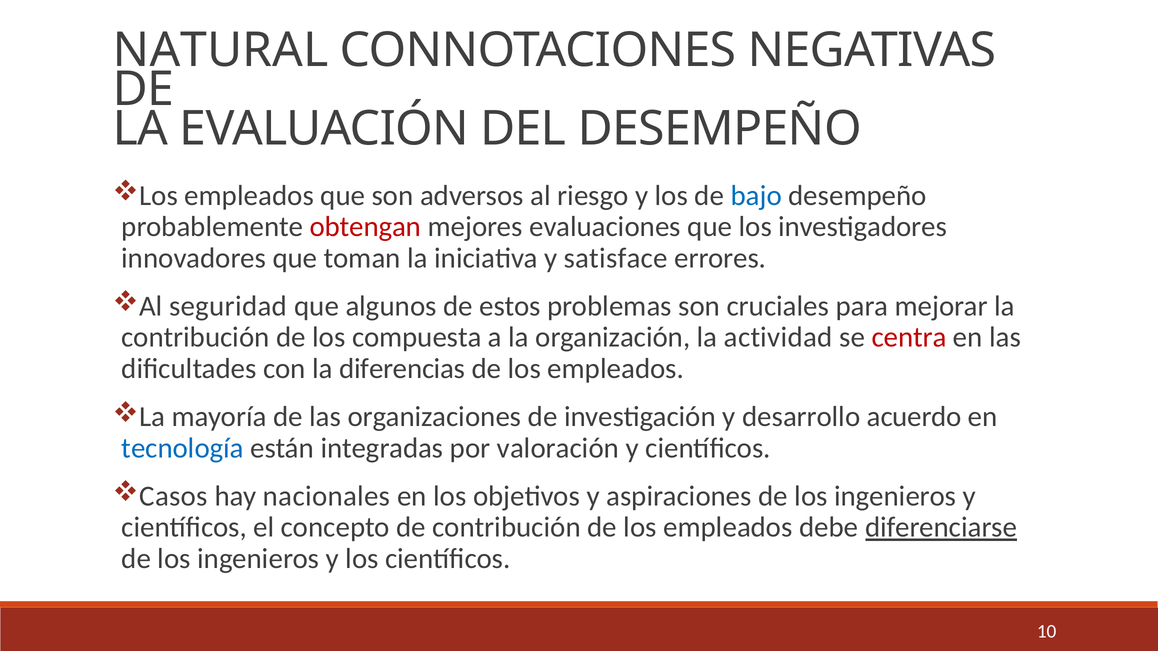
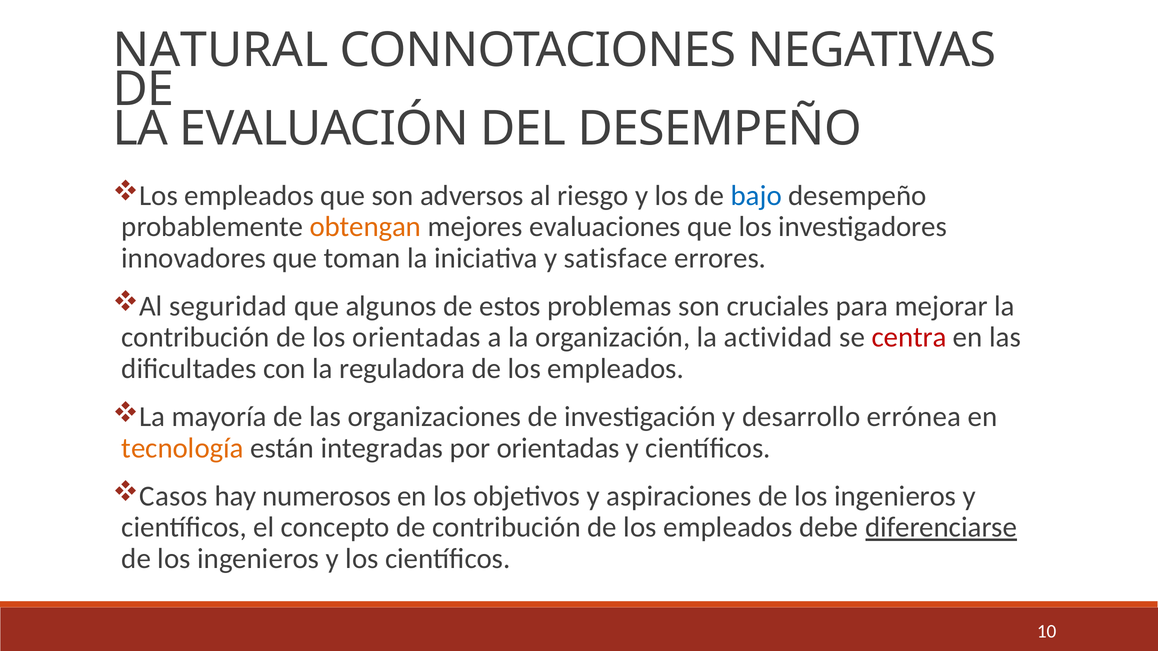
obtengan colour: red -> orange (365, 227)
los compuesta: compuesta -> orientadas (417, 338)
diferencias: diferencias -> reguladora (402, 369)
acuerdo: acuerdo -> errónea (914, 417)
tecnología colour: blue -> orange (183, 448)
por valoración: valoración -> orientadas (558, 448)
nacionales: nacionales -> numerosos (327, 496)
